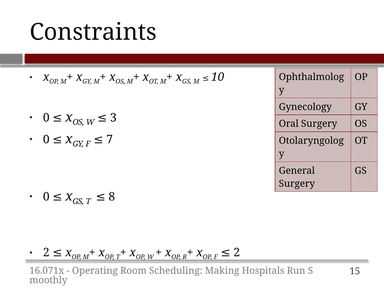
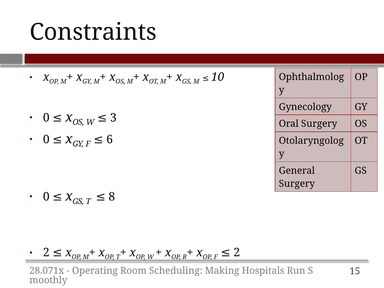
7: 7 -> 6 (110, 139)
16.071x: 16.071x -> 28.071x (47, 271)
